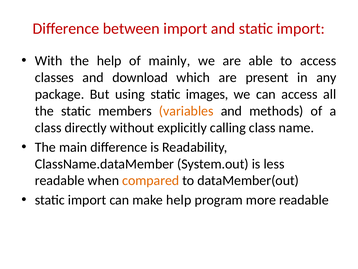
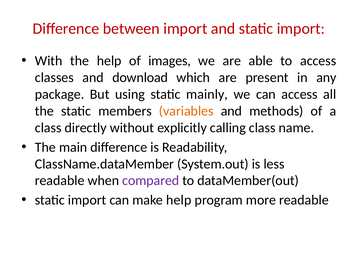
mainly: mainly -> images (170, 61)
images: images -> mainly (207, 94)
compared colour: orange -> purple (151, 180)
